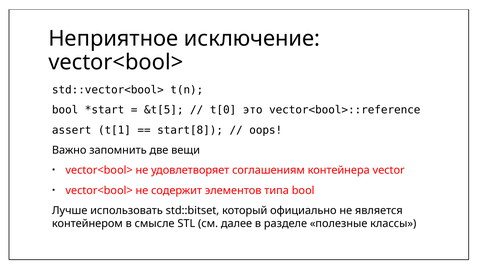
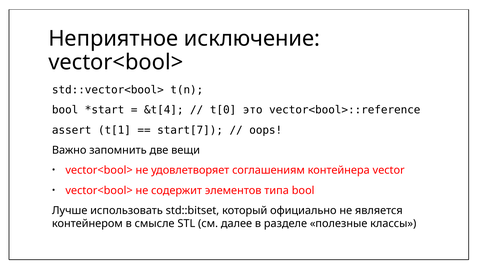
&t[5: &t[5 -> &t[4 (164, 110)
start[8: start[8 -> start[7 (190, 130)
